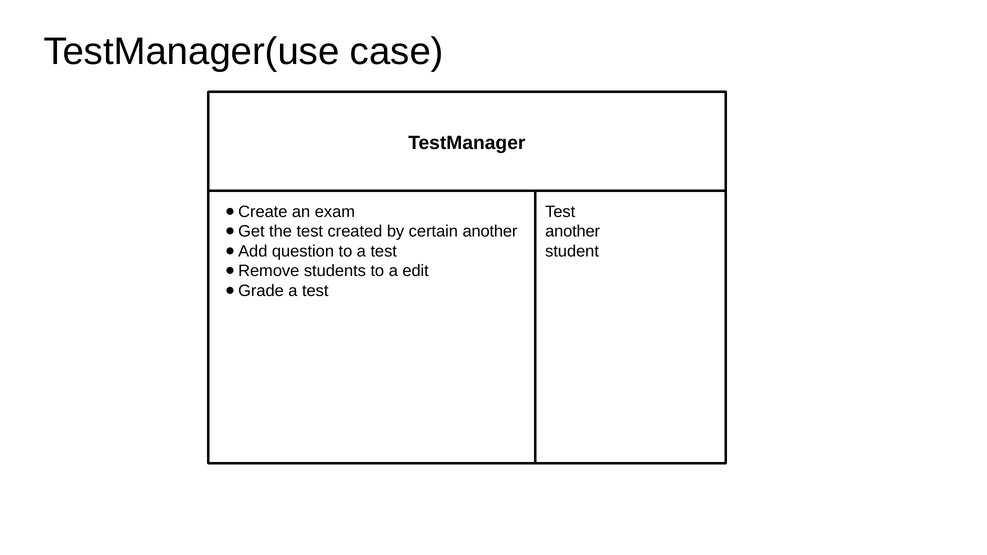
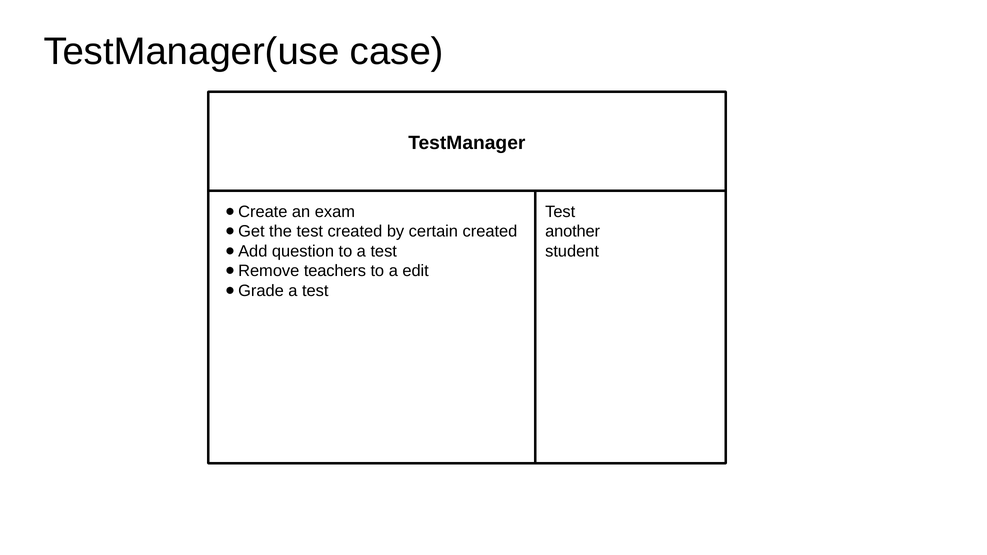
certain another: another -> created (490, 232)
students: students -> teachers (335, 271)
